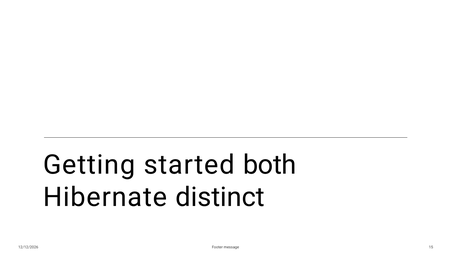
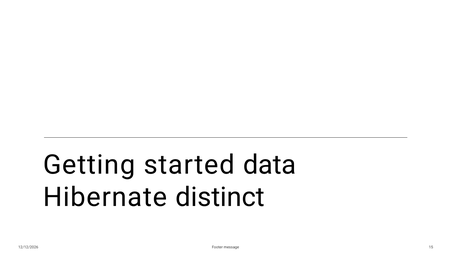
both: both -> data (270, 165)
